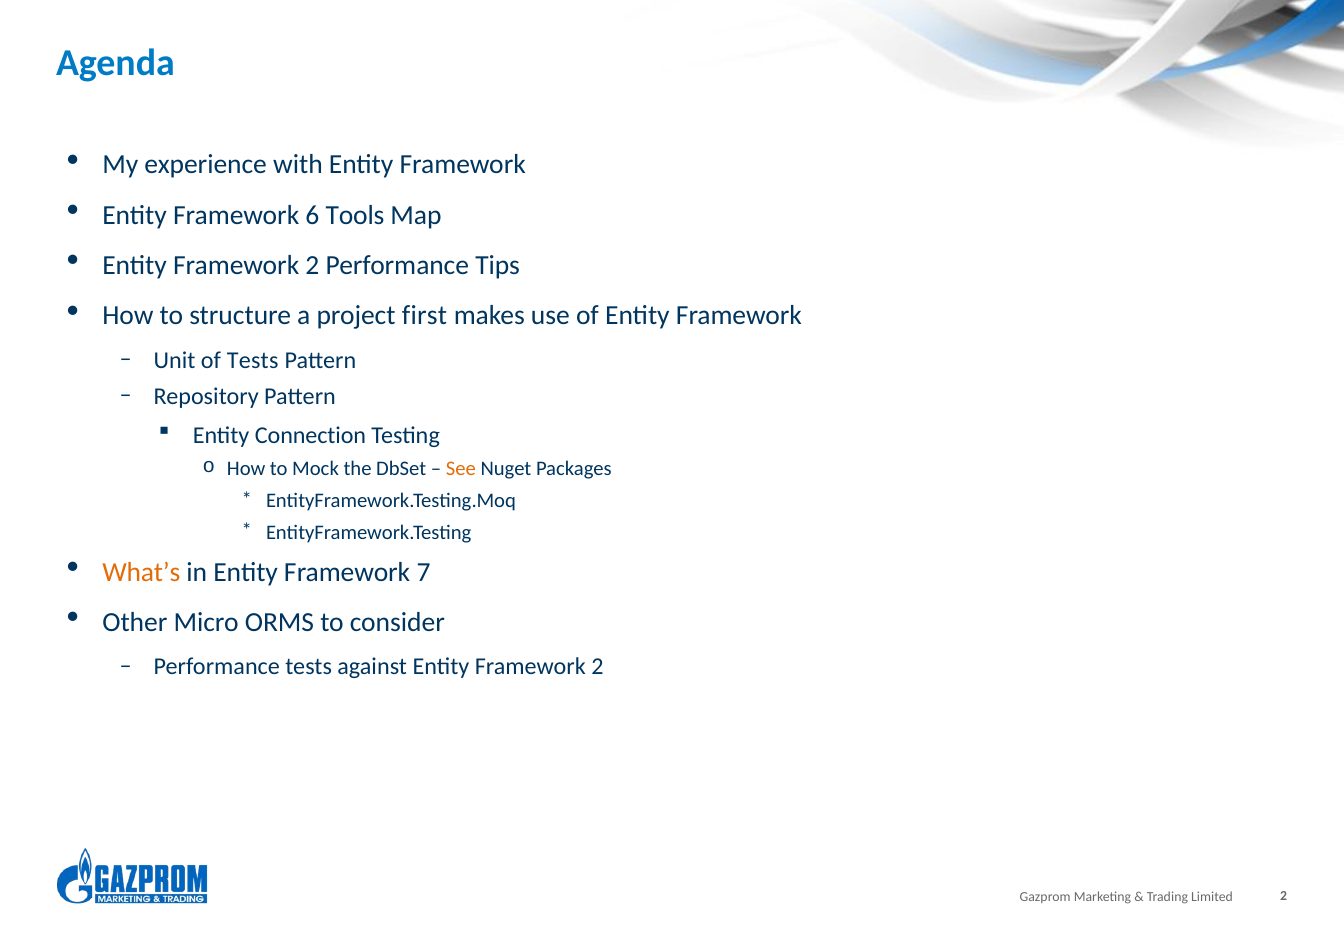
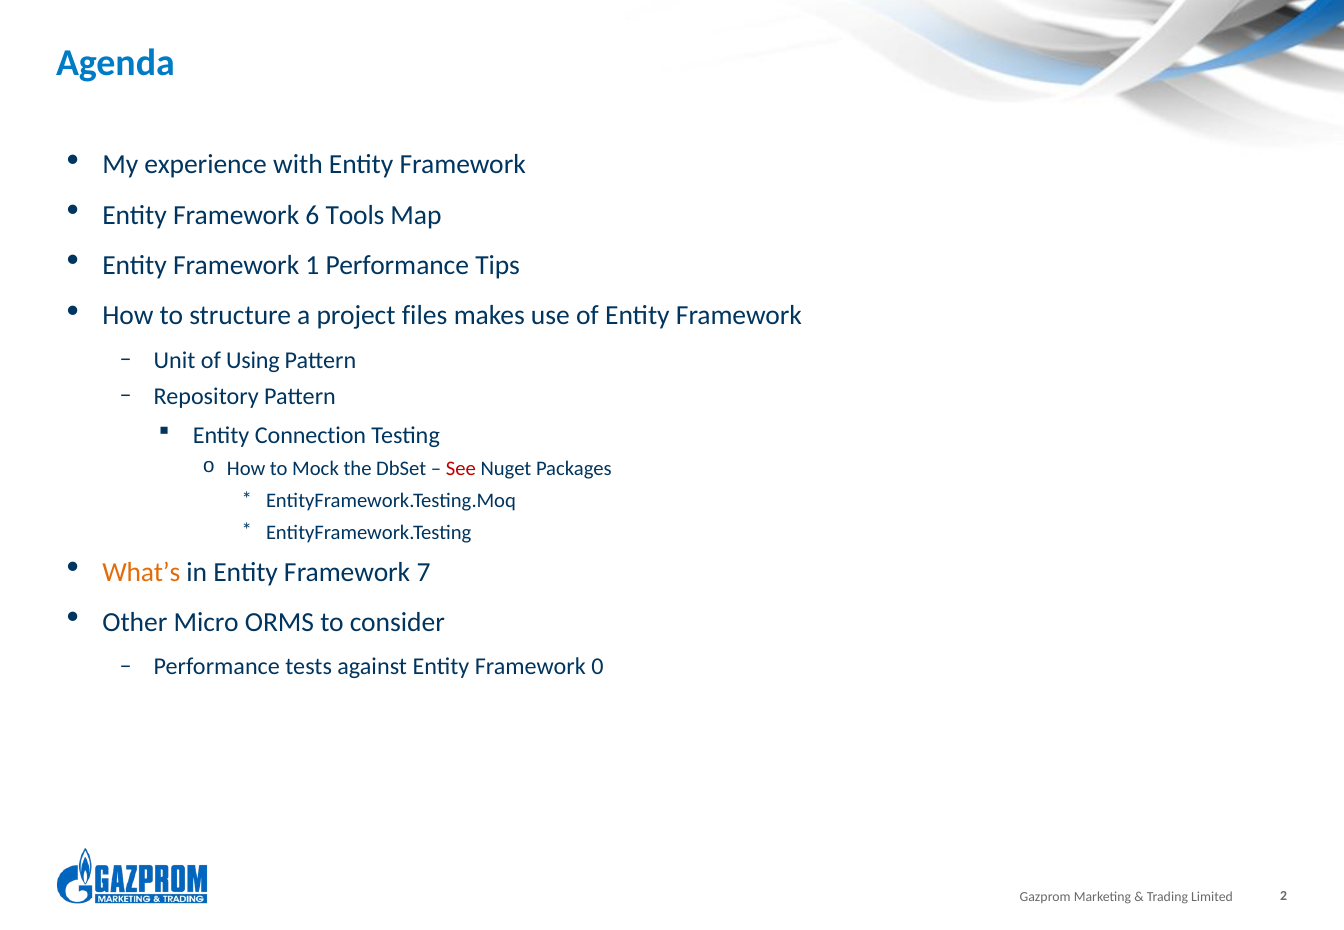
2: 2 -> 1 (312, 266)
first: first -> files (425, 316)
of Tests: Tests -> Using (253, 360)
See colour: orange -> red (461, 469)
against Entity Framework 2: 2 -> 0 (597, 667)
